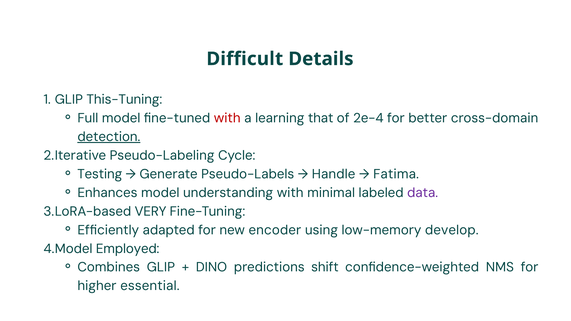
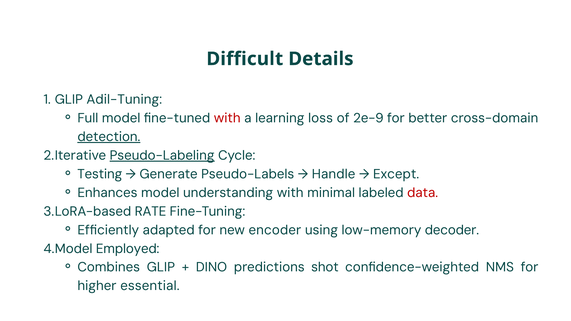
This-Tuning: This-Tuning -> Adil-Tuning (124, 100)
that: that -> loss (321, 118)
2e-4: 2e-4 -> 2e-9 (368, 118)
Pseudo-Labeling underline: none -> present (162, 156)
Fatima: Fatima -> Except (396, 174)
data colour: purple -> red (423, 193)
VERY: VERY -> RATE (151, 211)
develop: develop -> decoder (452, 230)
shift: shift -> shot (325, 267)
